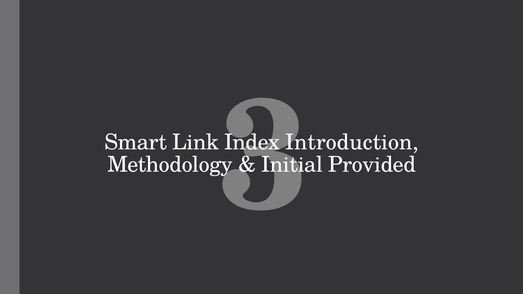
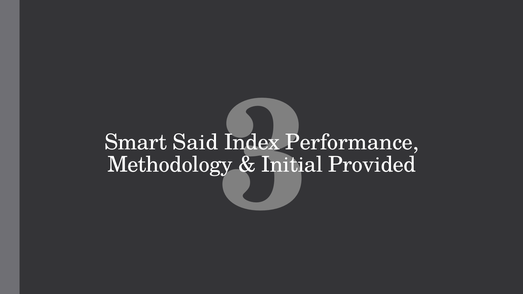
Link: Link -> Said (195, 143)
Introduction: Introduction -> Performance (352, 143)
